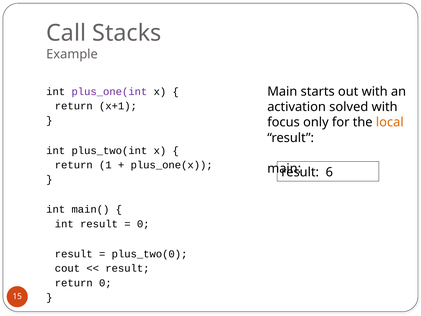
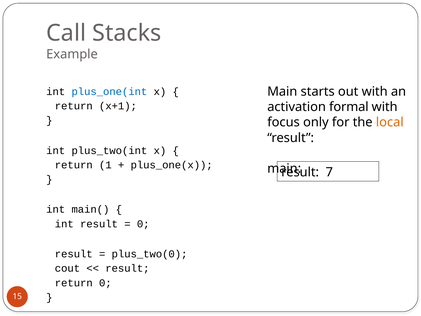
plus_one(int colour: purple -> blue (109, 91)
solved: solved -> formal (349, 107)
6: 6 -> 7 (329, 172)
